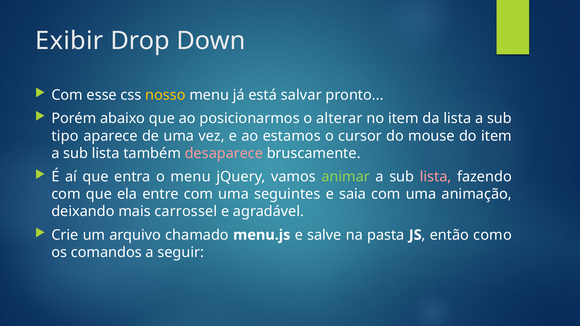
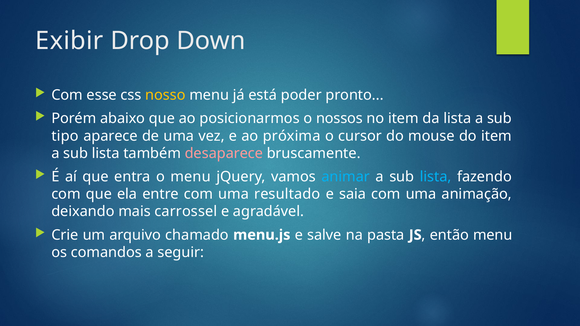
salvar: salvar -> poder (301, 95)
alterar: alterar -> nossos (339, 119)
estamos: estamos -> próxima (292, 136)
animar colour: light green -> light blue (346, 177)
lista colour: pink -> light blue (436, 177)
seguintes: seguintes -> resultado (287, 194)
então como: como -> menu (493, 235)
